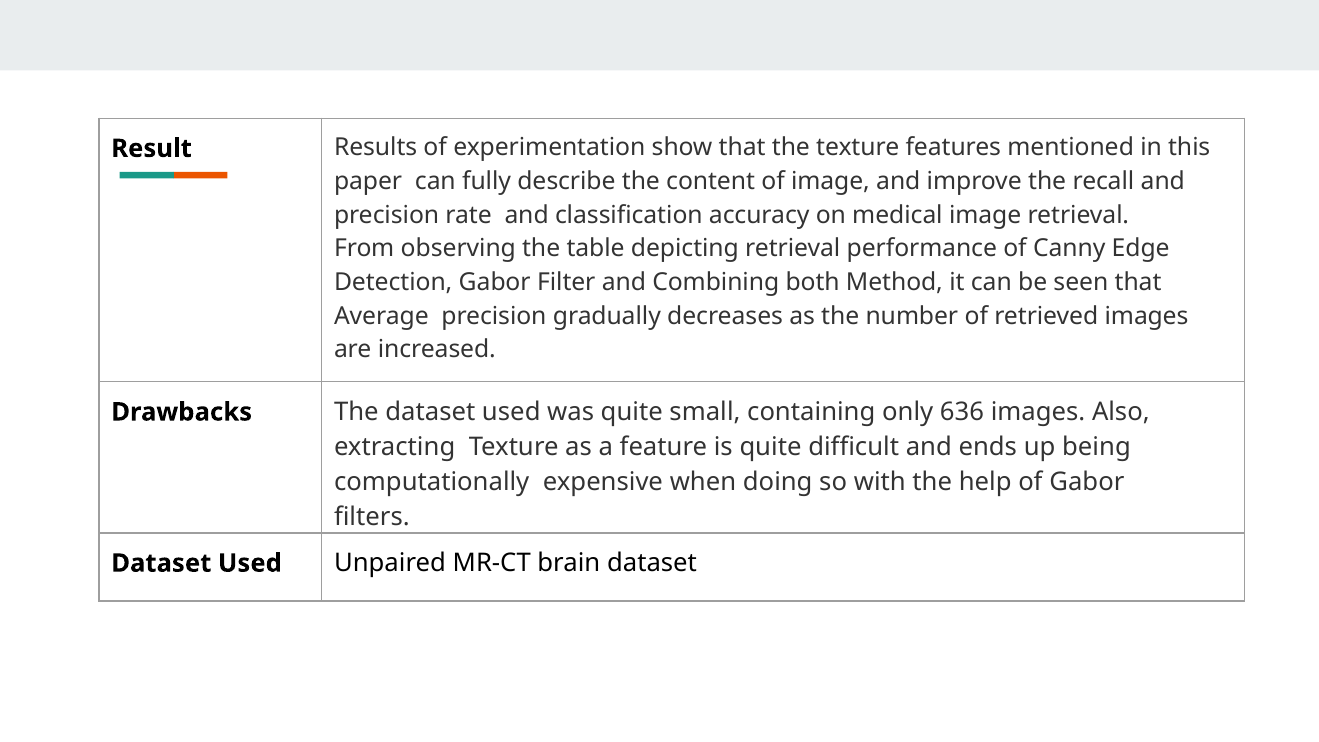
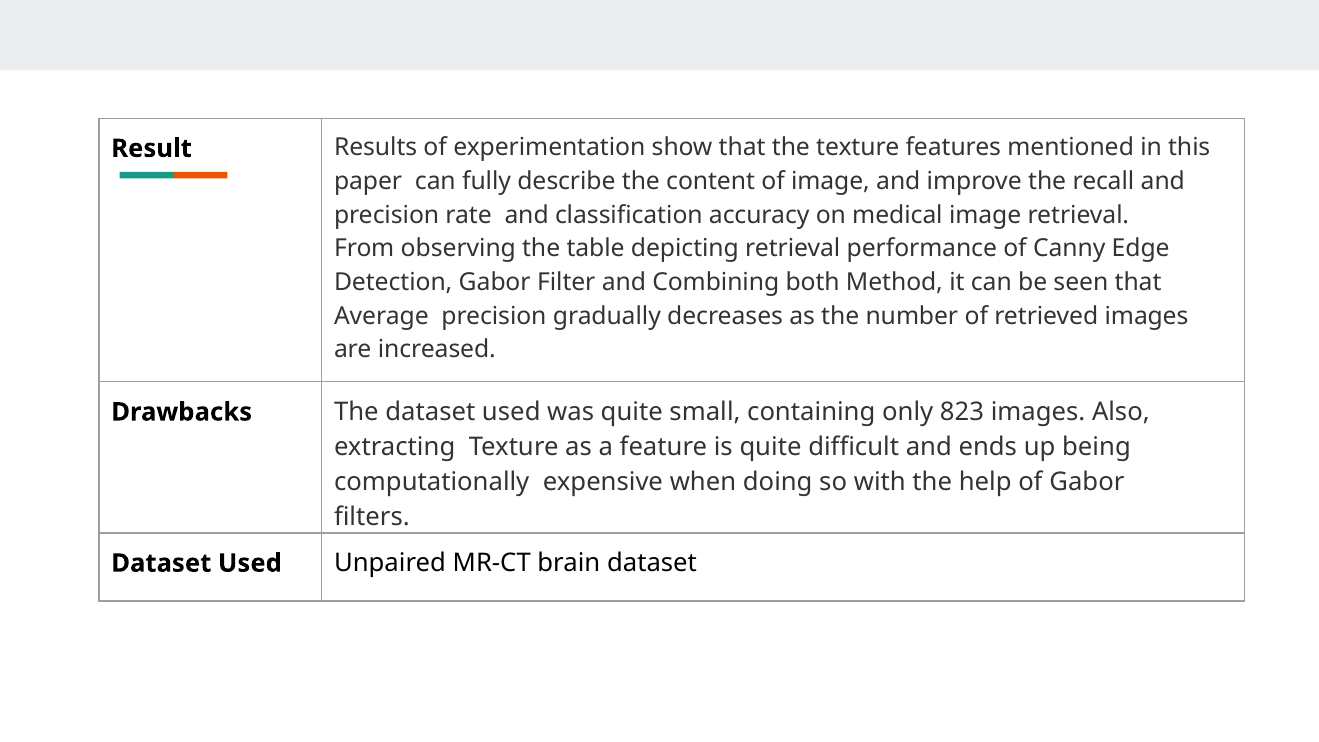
636: 636 -> 823 (962, 412)
